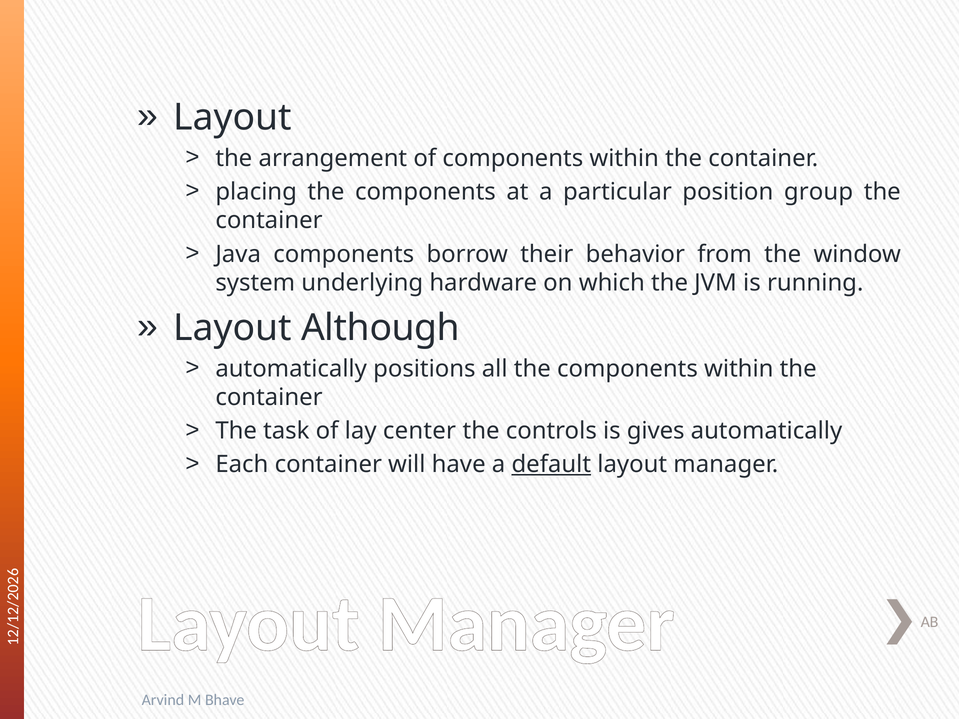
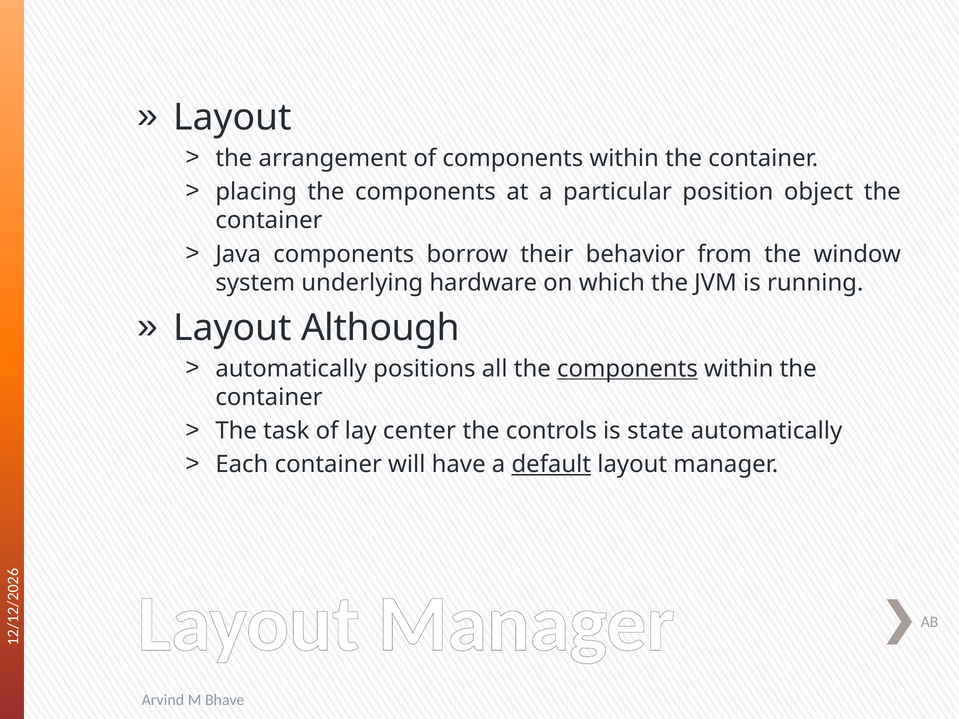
group: group -> object (819, 192)
components underline: none -> present (627, 369)
gives: gives -> state (656, 431)
